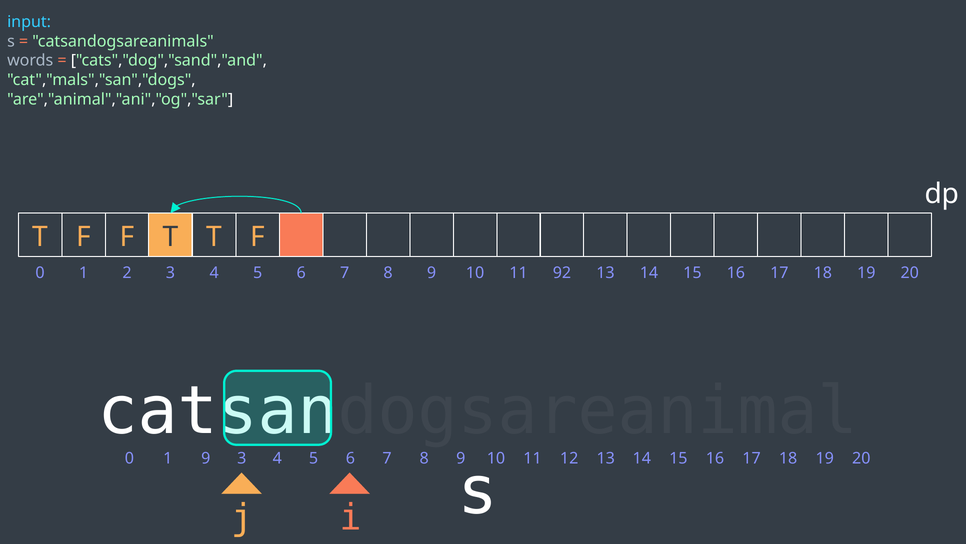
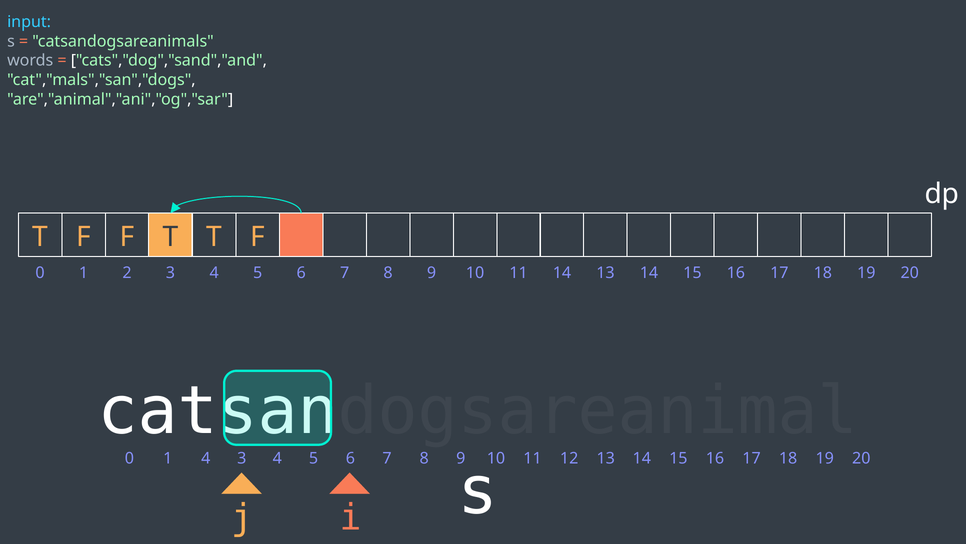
11 92: 92 -> 14 (562, 273)
1 9: 9 -> 4 (206, 458)
